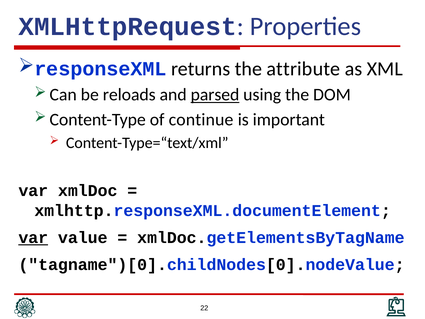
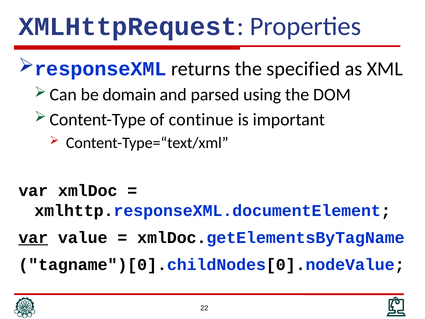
attribute: attribute -> specified (303, 69)
reloads: reloads -> domain (129, 95)
parsed underline: present -> none (215, 95)
